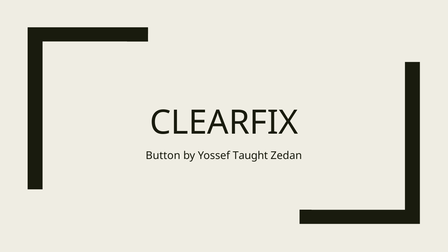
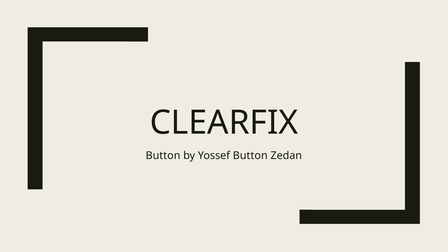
Yossef Taught: Taught -> Button (250, 156)
